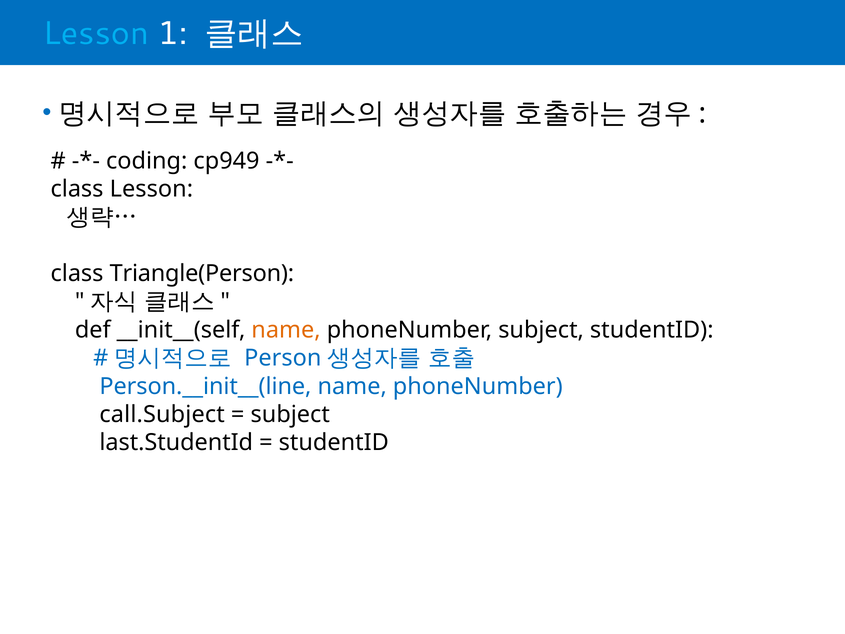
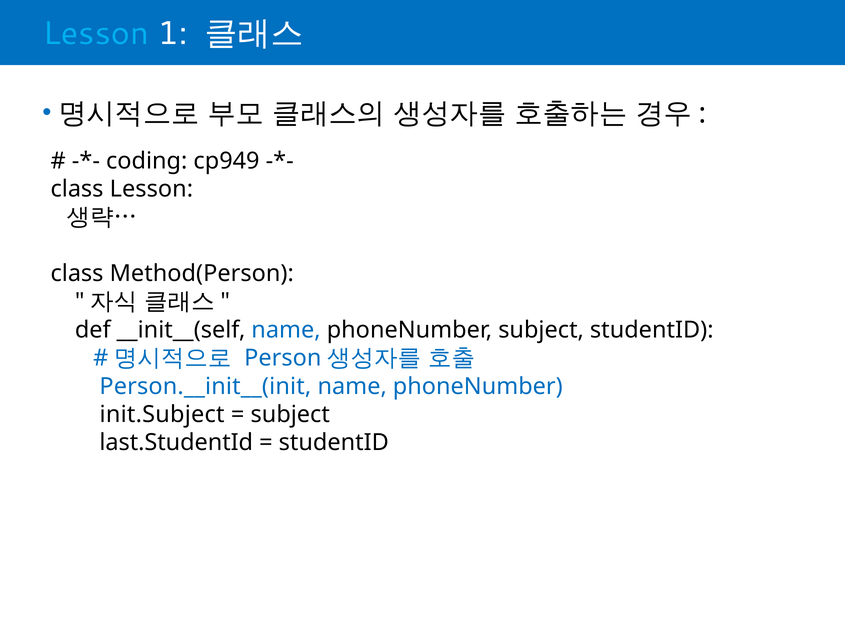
Triangle(Person: Triangle(Person -> Method(Person (202, 273)
name colour: orange -> blue (286, 330)
Person.__init__(line: Person.__init__(line -> Person.__init__(init (205, 386)
call.Subject: call.Subject -> init.Subject (162, 414)
